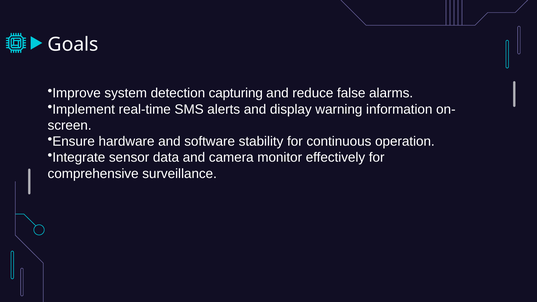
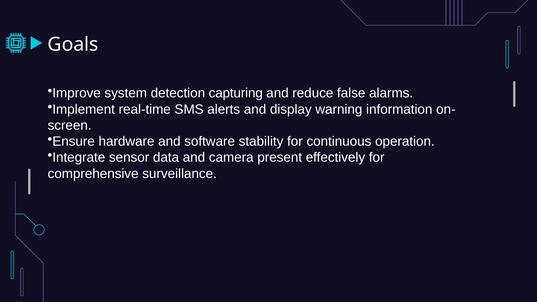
monitor: monitor -> present (280, 158)
